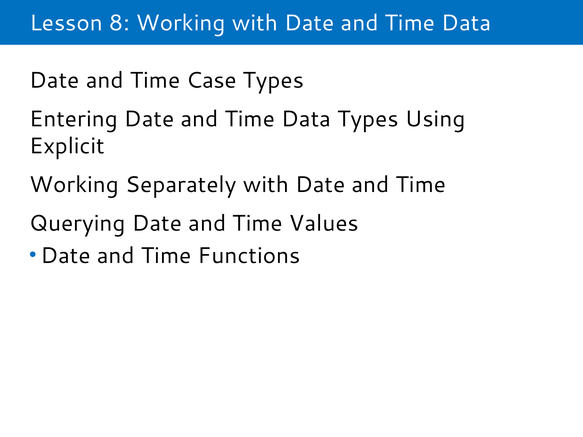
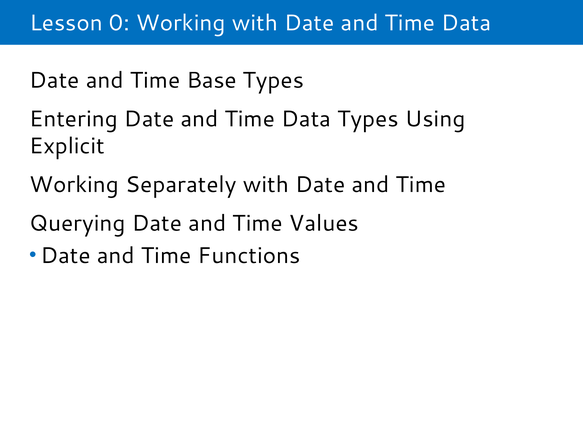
8: 8 -> 0 (119, 23)
Case: Case -> Base (212, 80)
